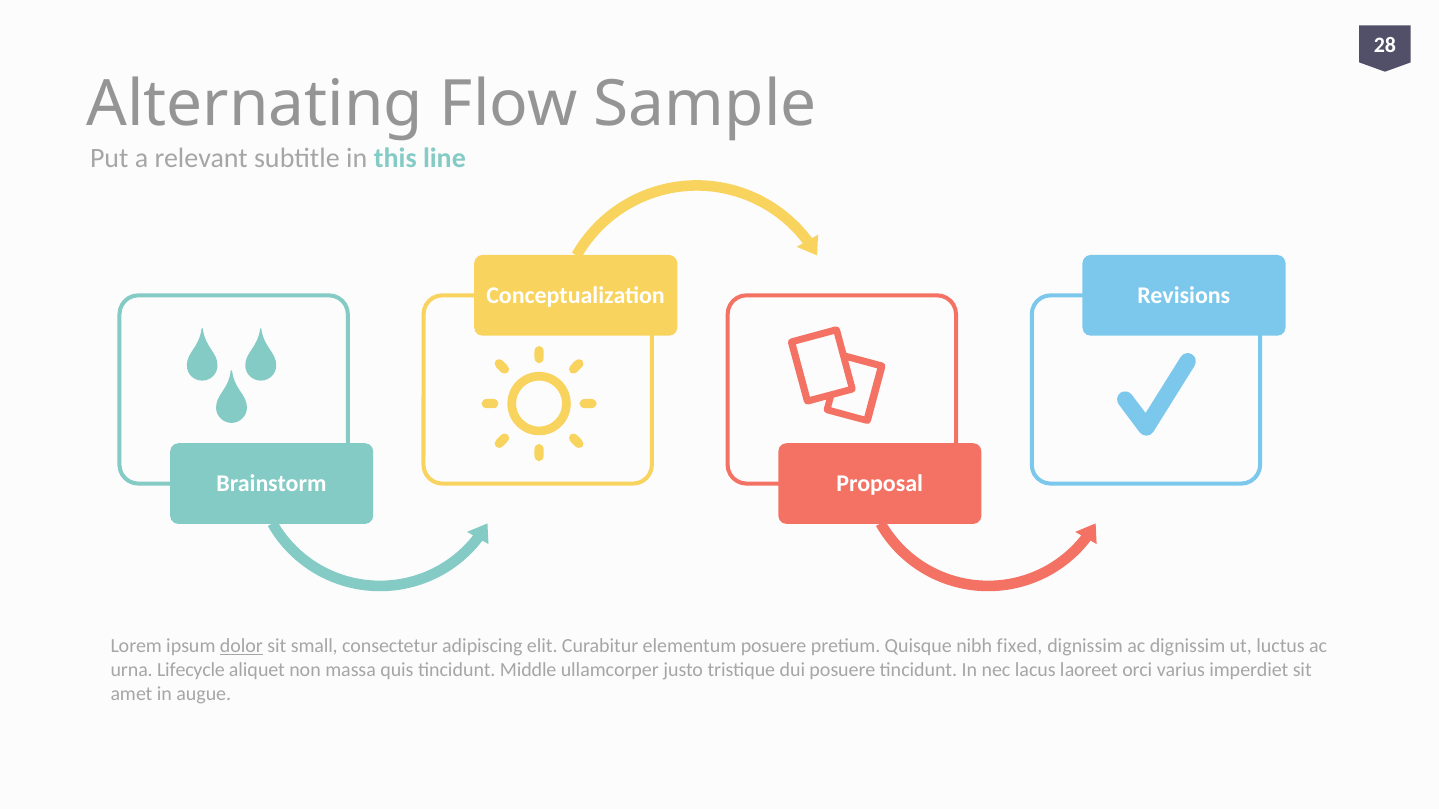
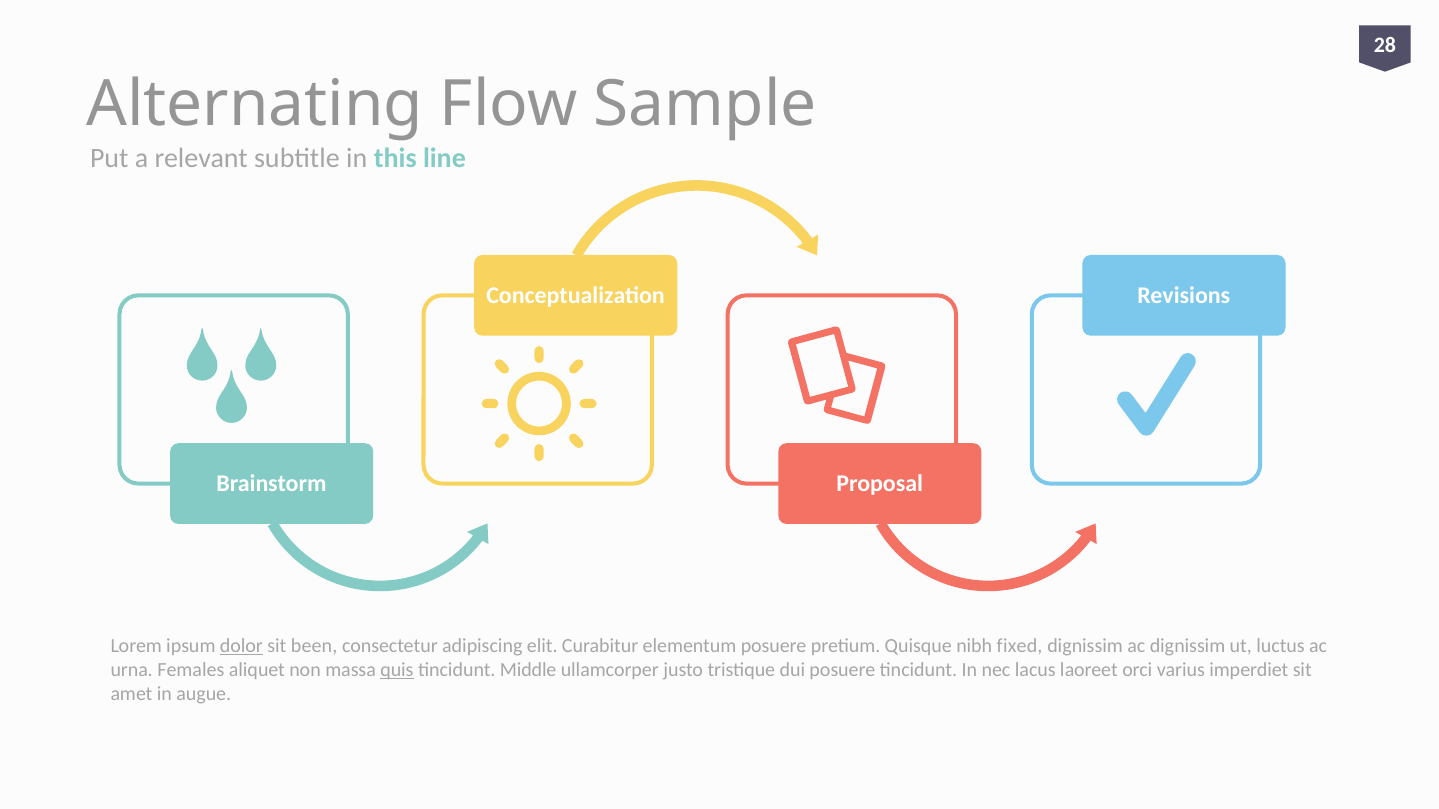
small: small -> been (314, 646)
Lifecycle: Lifecycle -> Females (191, 670)
quis underline: none -> present (397, 670)
